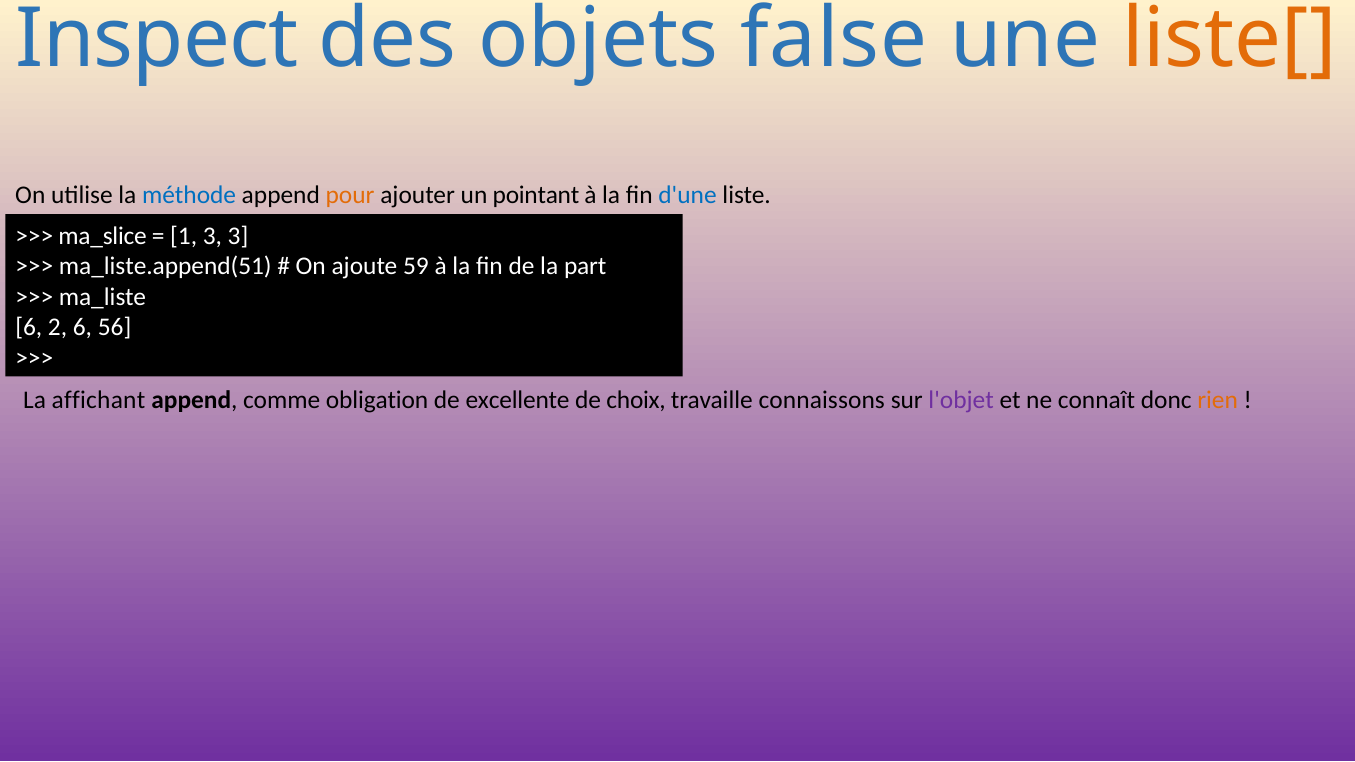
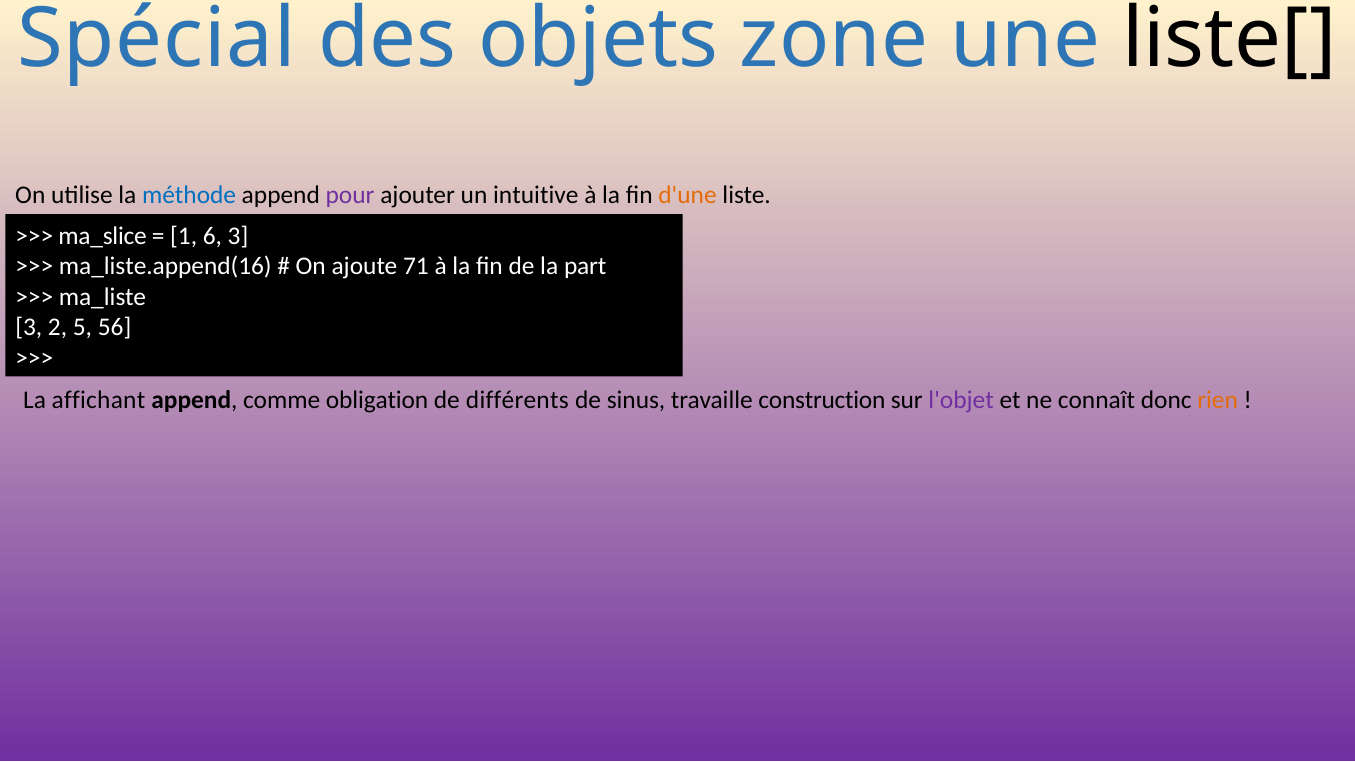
Inspect: Inspect -> Spécial (156, 39)
false: false -> zone (834, 39)
liste[ colour: orange -> black (1229, 39)
pour colour: orange -> purple (350, 195)
pointant: pointant -> intuitive (536, 195)
d'une colour: blue -> orange (688, 195)
1 3: 3 -> 6 (212, 236)
ma_liste.append(51: ma_liste.append(51 -> ma_liste.append(16 (165, 267)
59: 59 -> 71 (416, 267)
6: 6 -> 3 (29, 328)
2 6: 6 -> 5 (82, 328)
excellente: excellente -> différents (517, 400)
choix: choix -> sinus (636, 400)
connaissons: connaissons -> construction (822, 400)
